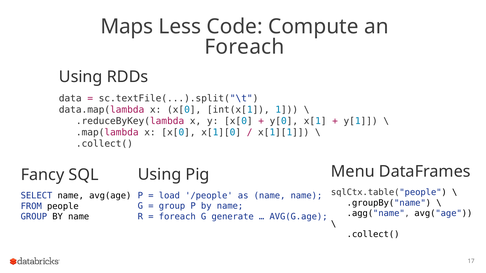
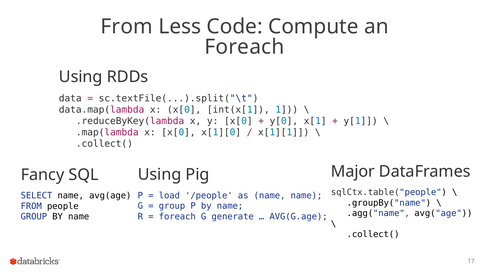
Maps: Maps -> From (127, 27)
Menu: Menu -> Major (353, 172)
